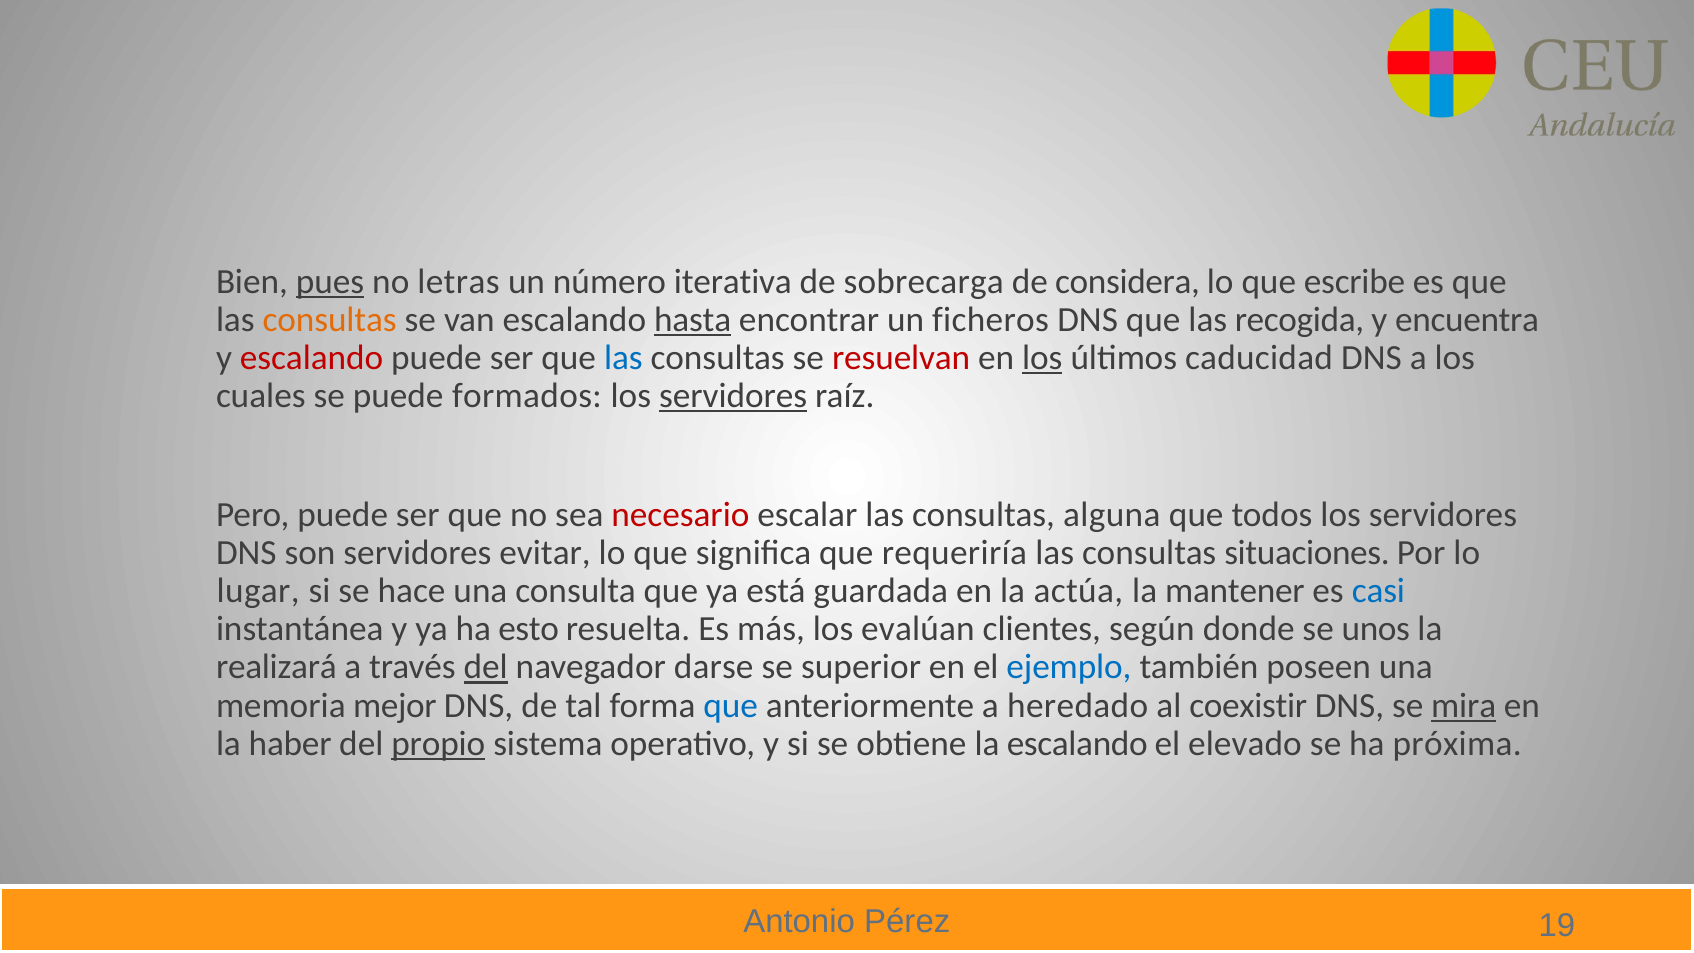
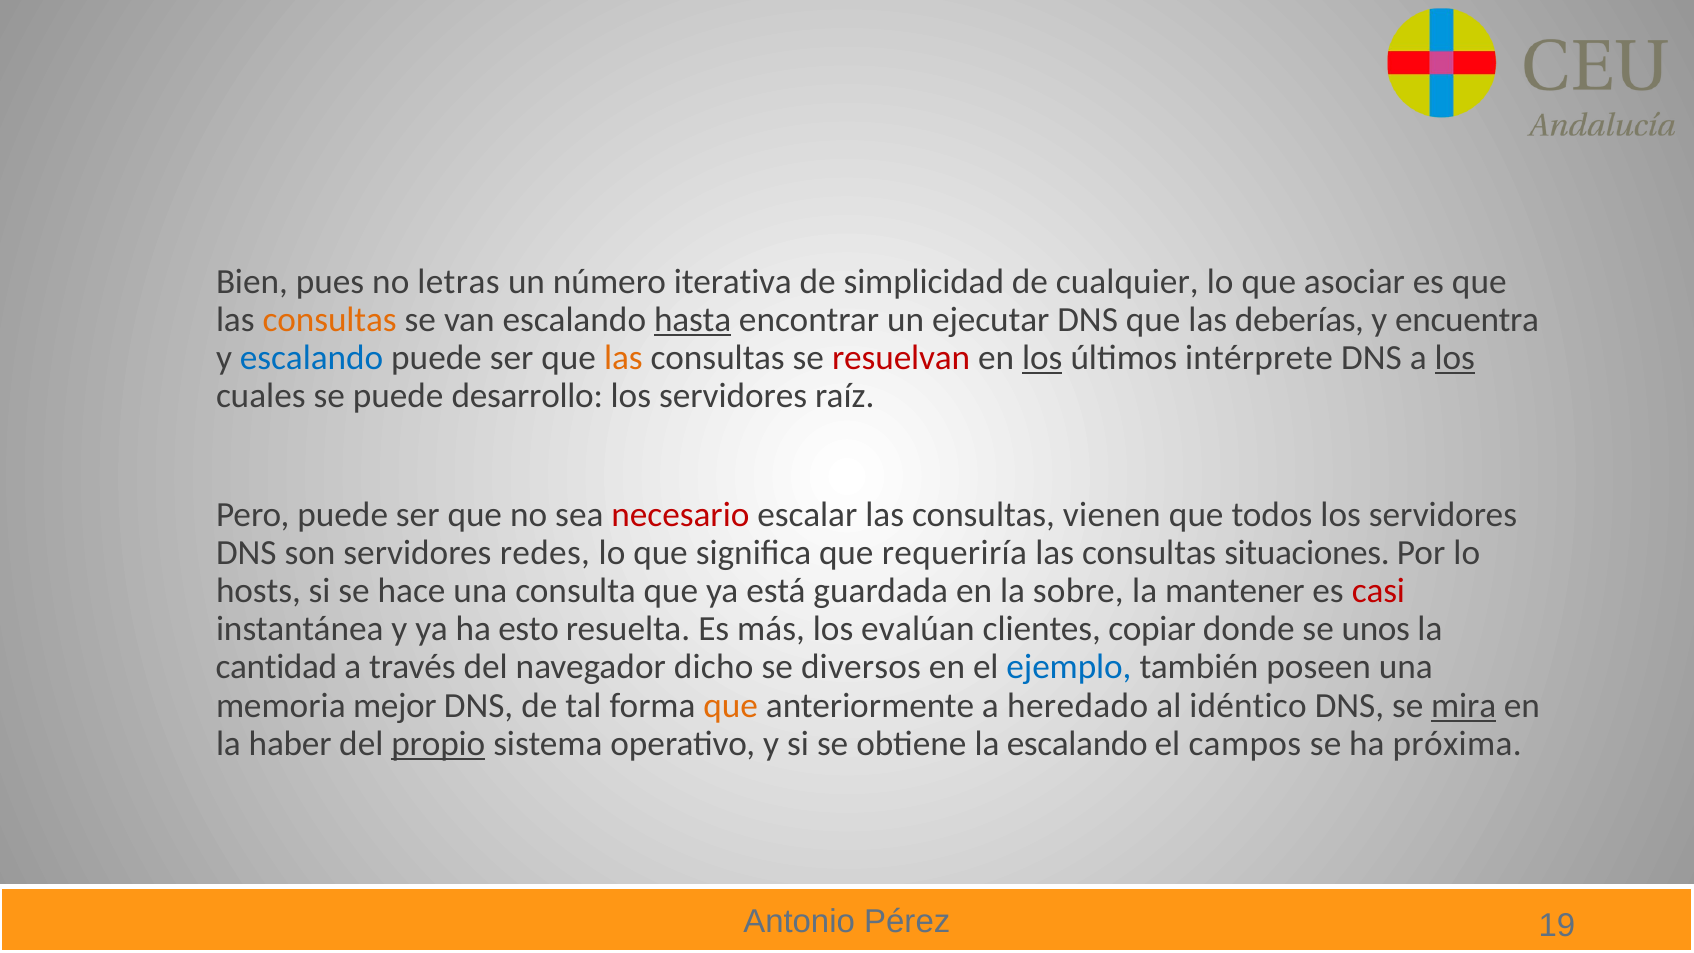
pues underline: present -> none (330, 282)
sobrecarga: sobrecarga -> simplicidad (924, 282)
considera: considera -> cualquier (1127, 282)
escribe: escribe -> asociar (1354, 282)
ficheros: ficheros -> ejecutar (991, 320)
recogida: recogida -> deberías (1299, 320)
escalando colour: red -> blue (312, 358)
las colour: blue -> orange (623, 358)
caducidad: caducidad -> intérprete (1259, 358)
los underline: none -> present (1455, 358)
formados: formados -> desarrollo (527, 396)
servidores underline: present -> none (733, 396)
alguna: alguna -> vienen (1112, 515)
evitar: evitar -> redes (545, 553)
lugar: lugar -> hosts (258, 591)
actúa: actúa -> sobre (1078, 591)
casi colour: blue -> red (1378, 591)
según: según -> copiar (1152, 629)
realizará: realizará -> cantidad (276, 667)
del underline: present -> none (486, 667)
darse: darse -> dicho (714, 667)
superior: superior -> diversos (861, 667)
que colour: blue -> orange (731, 705)
coexistir: coexistir -> idéntico (1248, 705)
elevado: elevado -> campos (1245, 744)
